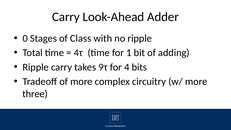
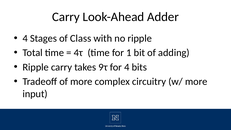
0: 0 -> 4 (25, 38)
three: three -> input (35, 94)
